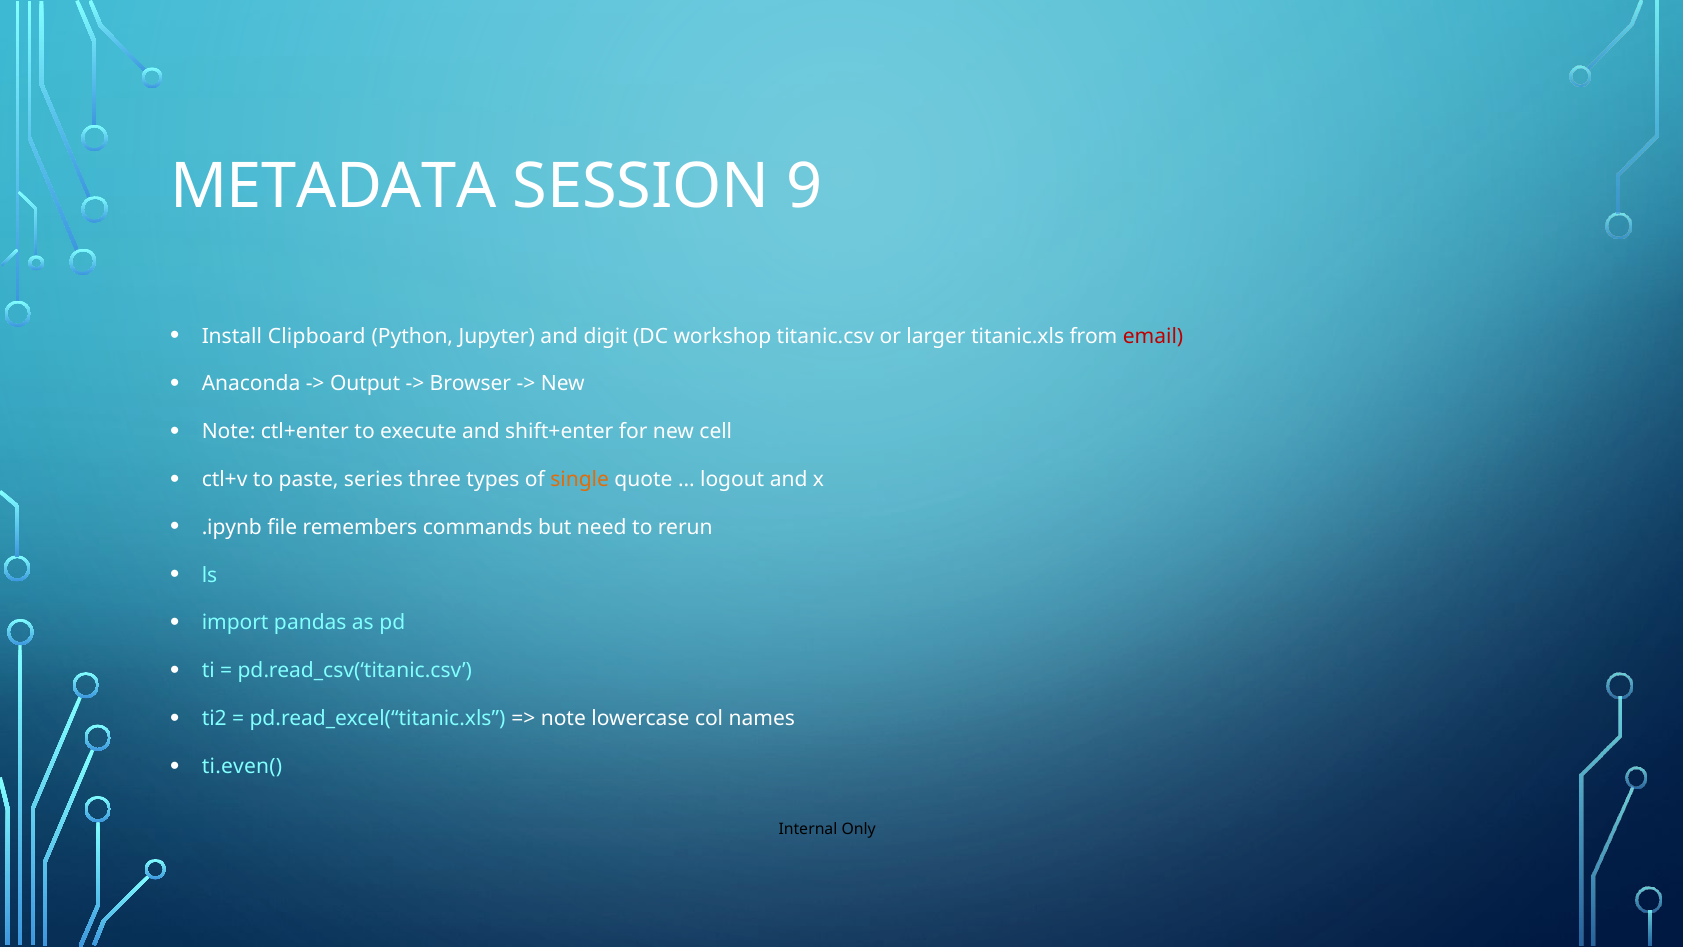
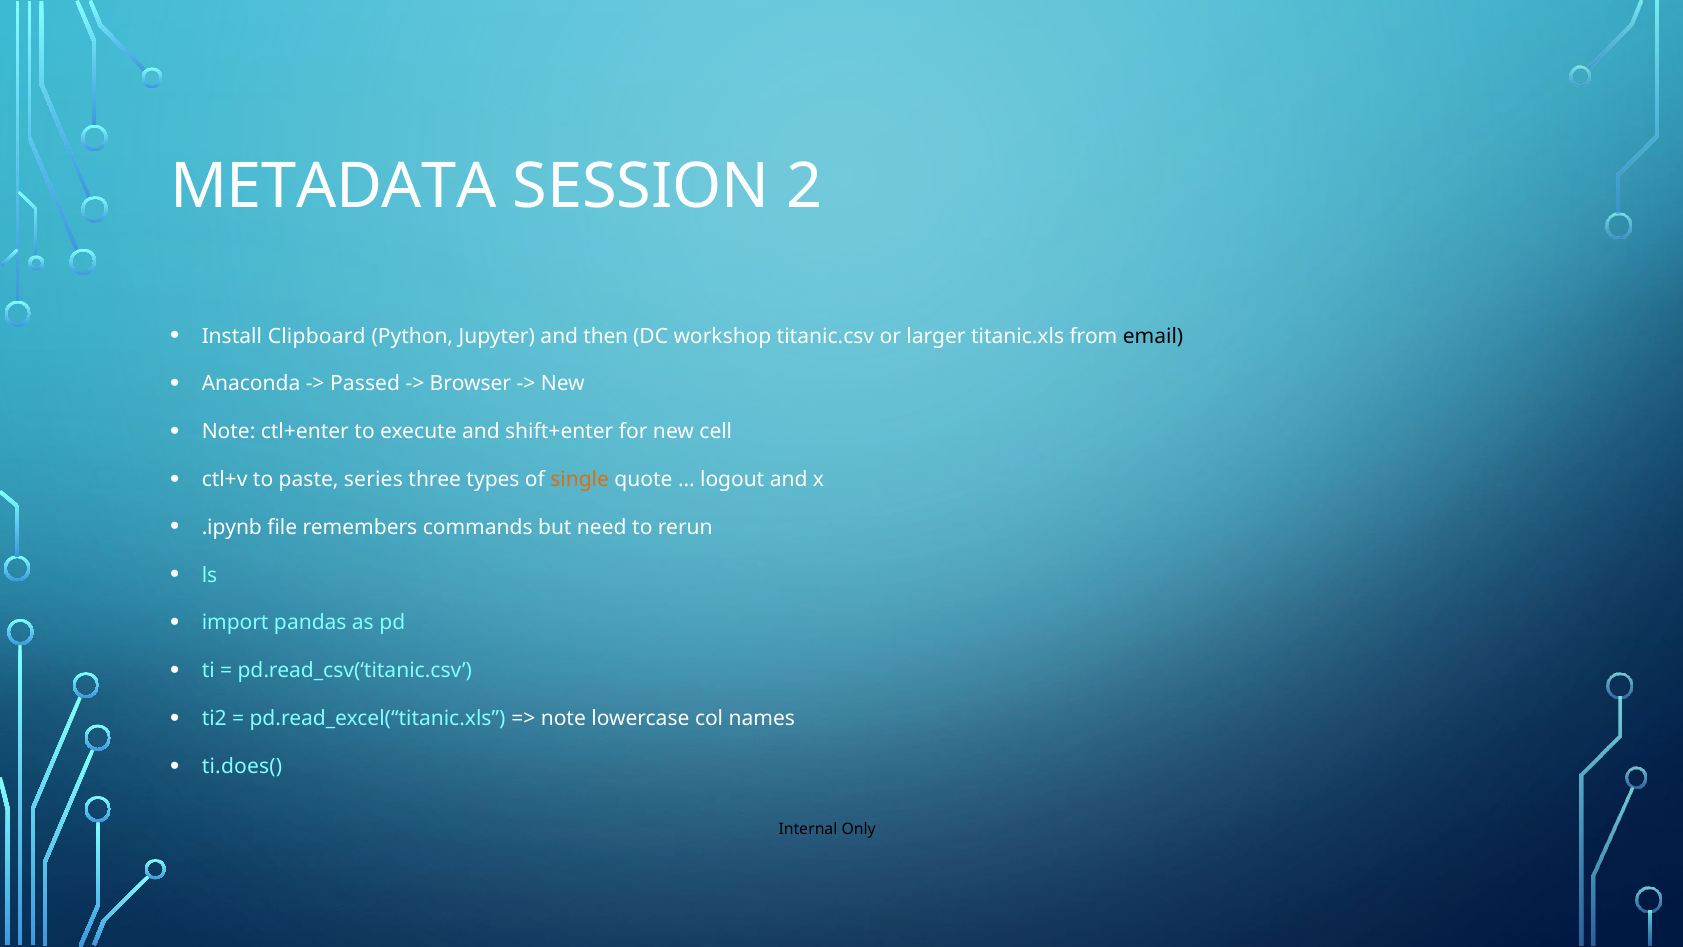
9: 9 -> 2 (804, 187)
digit: digit -> then (606, 336)
email colour: red -> black (1153, 336)
Output: Output -> Passed (365, 384)
ti.even(: ti.even( -> ti.does( (242, 766)
